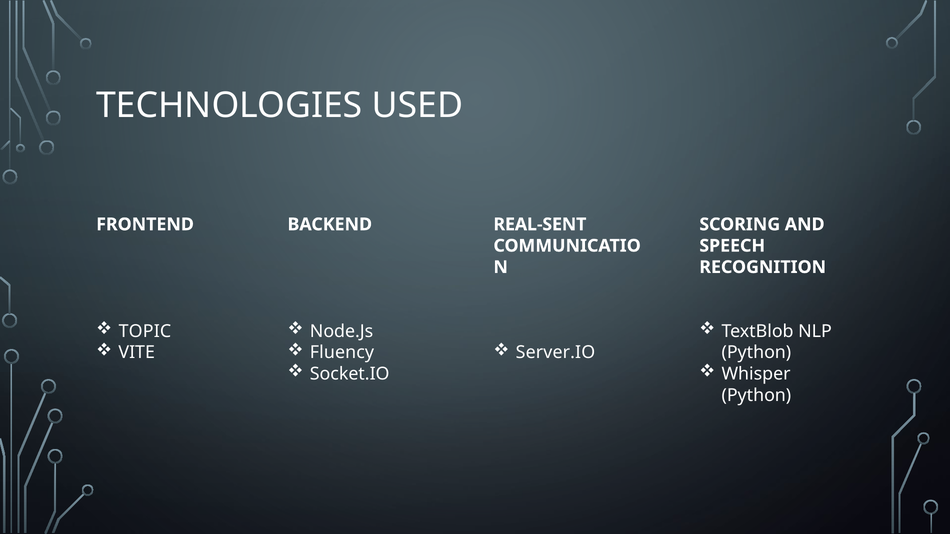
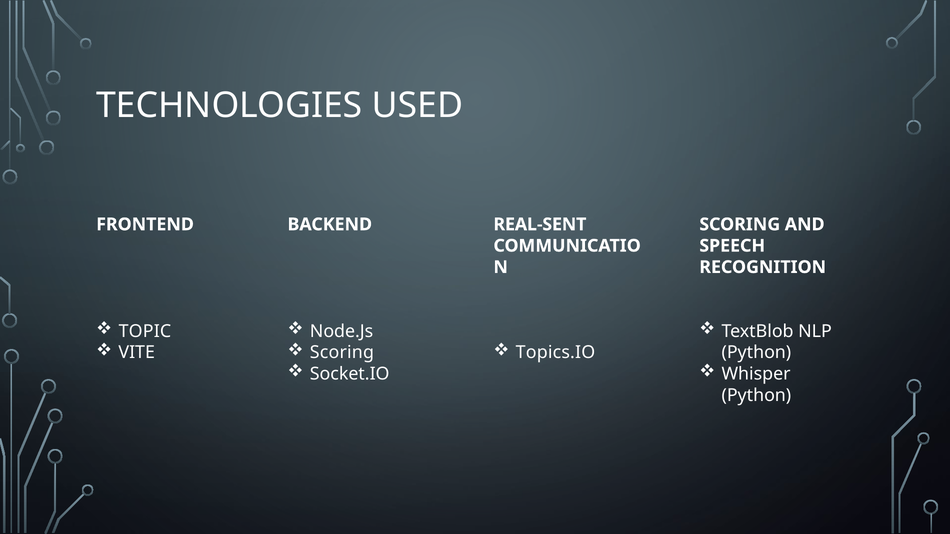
Fluency: Fluency -> Scoring (342, 353)
Server.IO: Server.IO -> Topics.IO (555, 353)
